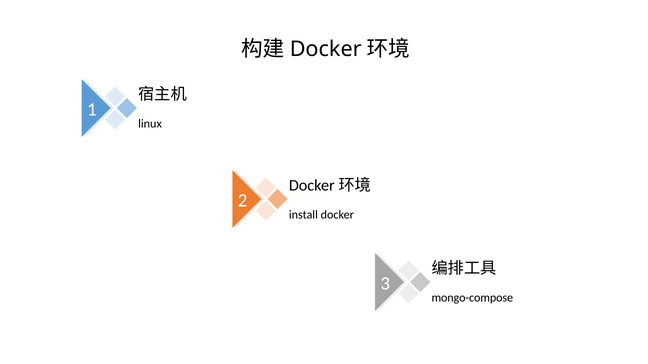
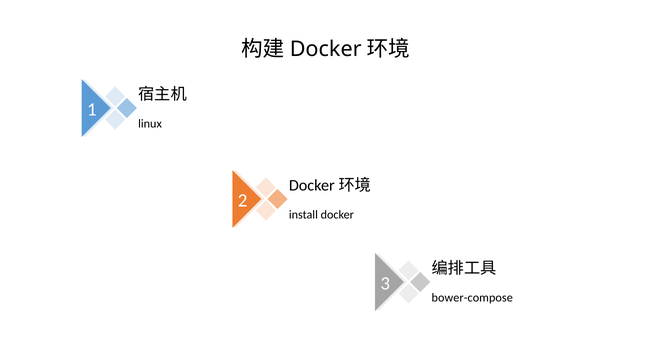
mongo-compose: mongo-compose -> bower-compose (472, 298)
